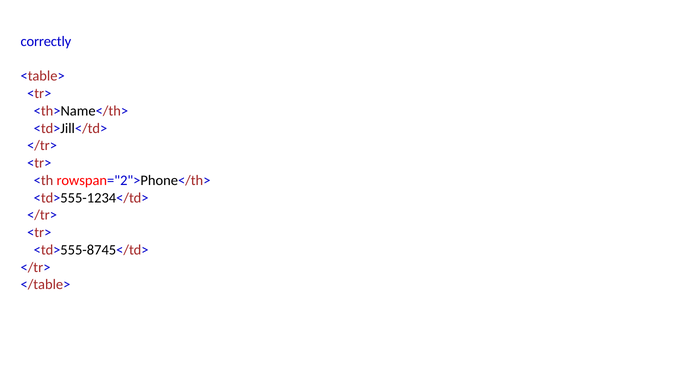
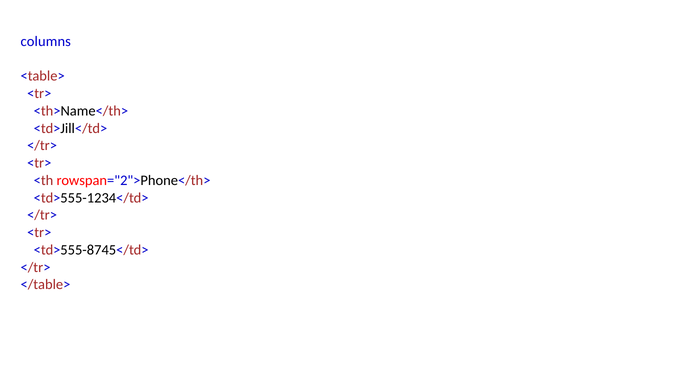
correctly: correctly -> columns (46, 41)
